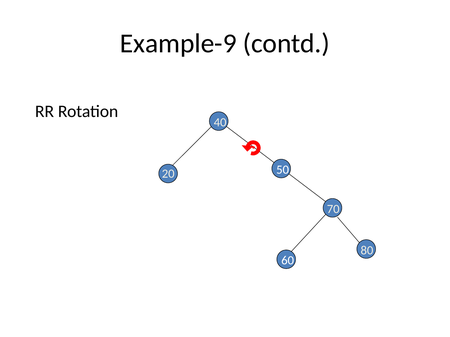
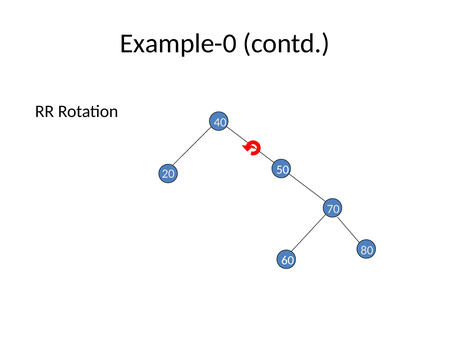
Example-9: Example-9 -> Example-0 (178, 44)
